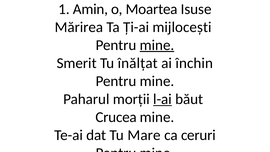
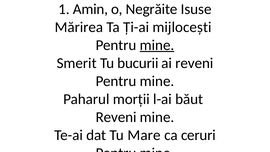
Moartea: Moartea -> Negrăite (152, 9)
înălțat: înălțat -> bucurii (138, 63)
ai închin: închin -> reveni (194, 63)
l-ai underline: present -> none (162, 99)
Crucea: Crucea -> Reveni (116, 117)
